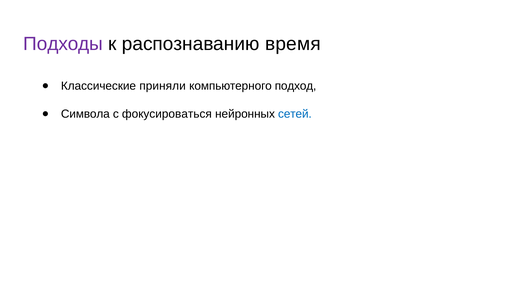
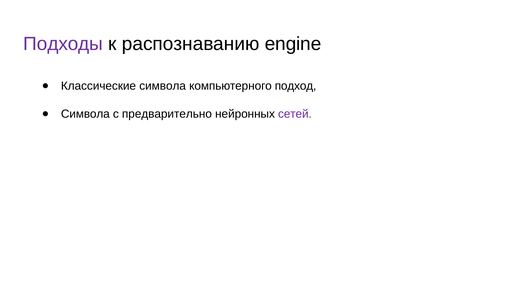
время: время -> engine (293, 44)
Классические приняли: приняли -> символа (163, 86)
фокусироваться: фокусироваться -> предварительно (167, 114)
сетей colour: blue -> purple (295, 114)
